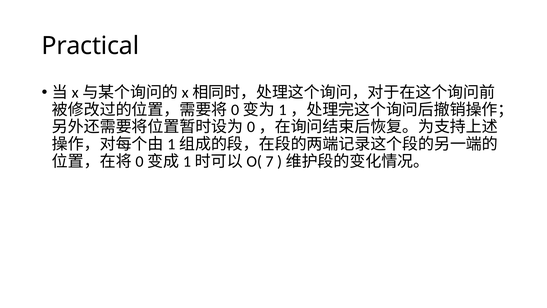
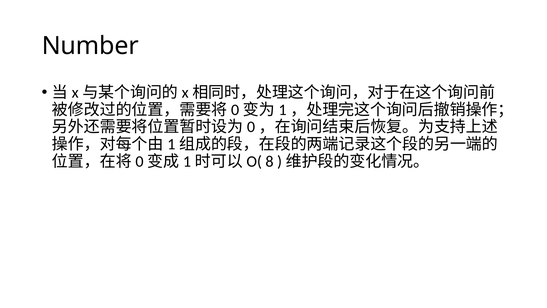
Practical: Practical -> Number (90, 46)
7: 7 -> 8 (269, 161)
